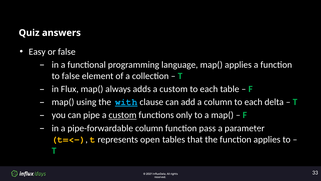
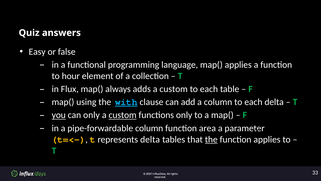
to false: false -> hour (71, 76)
you underline: none -> present (59, 115)
can pipe: pipe -> only (91, 115)
pass: pass -> area (207, 128)
represents open: open -> delta (150, 139)
the underline: none -> present (211, 139)
